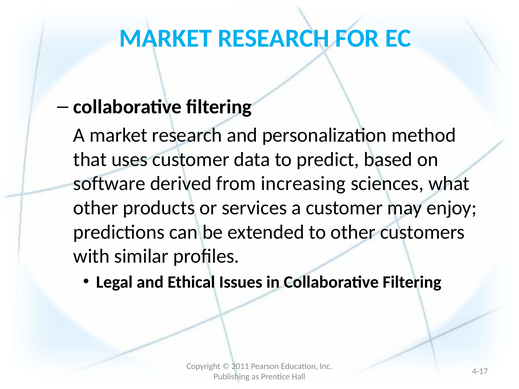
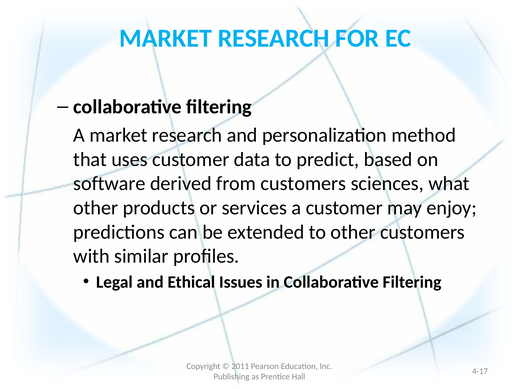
from increasing: increasing -> customers (303, 184)
